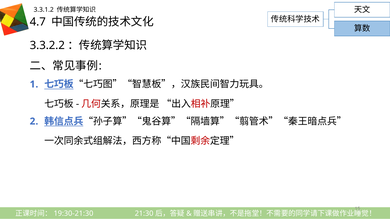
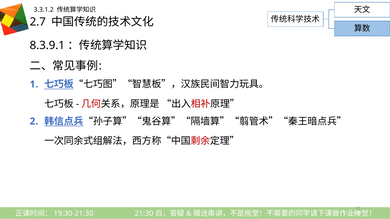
4.7: 4.7 -> 2.7 (38, 22)
3.3.2.2: 3.3.2.2 -> 8.3.9.1 (47, 46)
